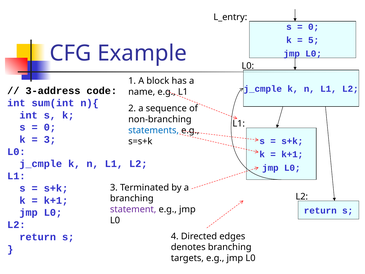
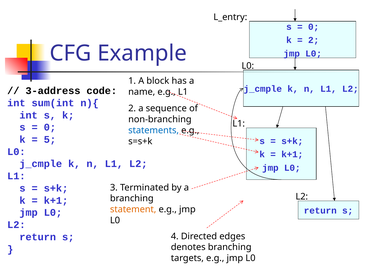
5: 5 -> 2 (314, 40)
3: 3 -> 5 (50, 139)
statement colour: purple -> orange (133, 209)
